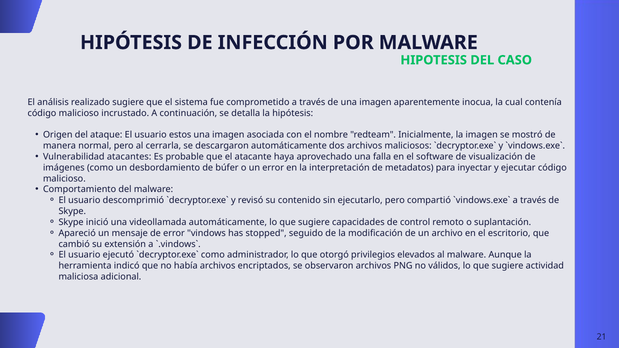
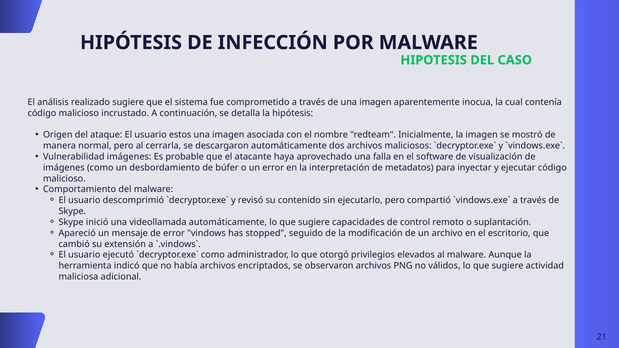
Vulnerabilidad atacantes: atacantes -> imágenes (129, 157)
